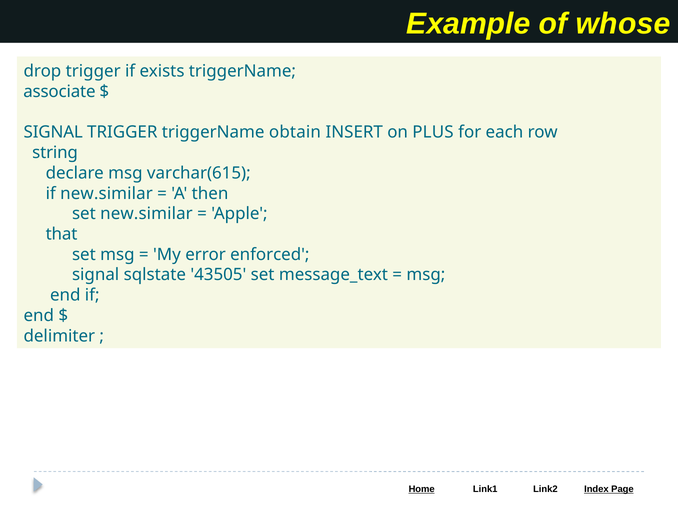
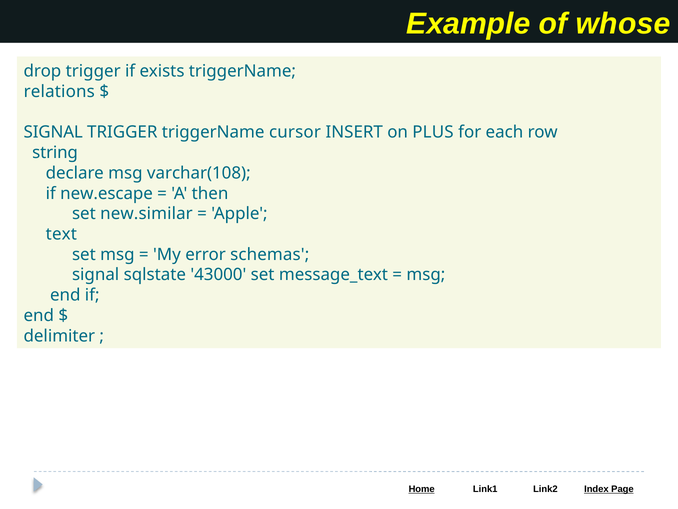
associate: associate -> relations (59, 92)
obtain: obtain -> cursor (295, 132)
varchar(615: varchar(615 -> varchar(108 (199, 173)
if new.similar: new.similar -> new.escape (107, 193)
that: that -> text (61, 234)
enforced: enforced -> schemas (270, 254)
43505: 43505 -> 43000 (218, 275)
